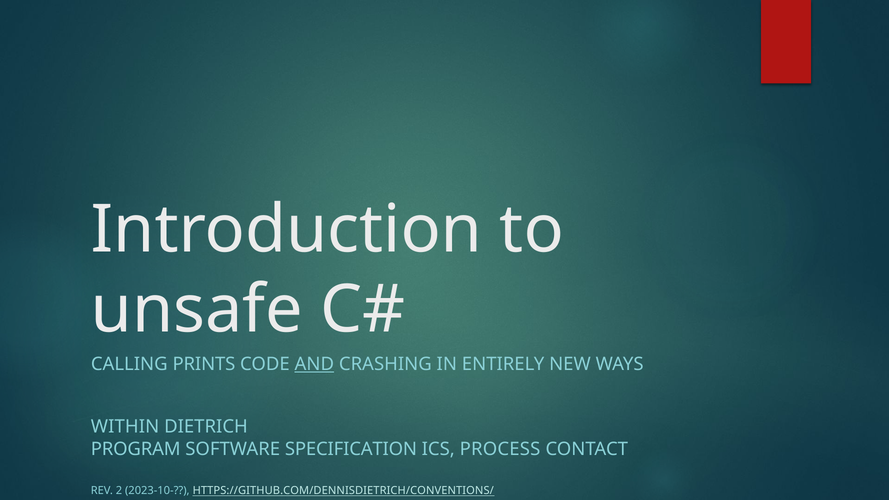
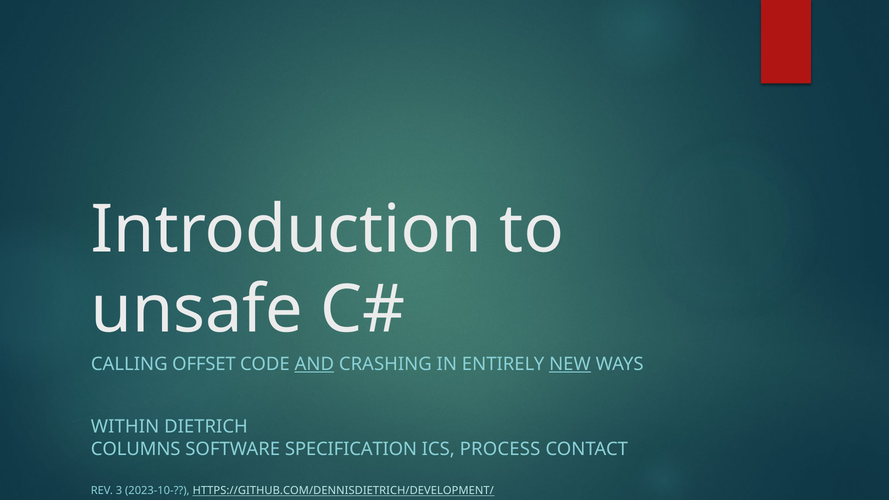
PRINTS: PRINTS -> OFFSET (204, 364)
NEW underline: none -> present (570, 364)
PROGRAM: PROGRAM -> COLUMNS (136, 449)
2: 2 -> 3 (119, 491)
HTTPS://GITHUB.COM/DENNISDIETRICH/CONVENTIONS/: HTTPS://GITHUB.COM/DENNISDIETRICH/CONVENTIONS/ -> HTTPS://GITHUB.COM/DENNISDIETRICH/DEVELOPMENT/ (343, 491)
